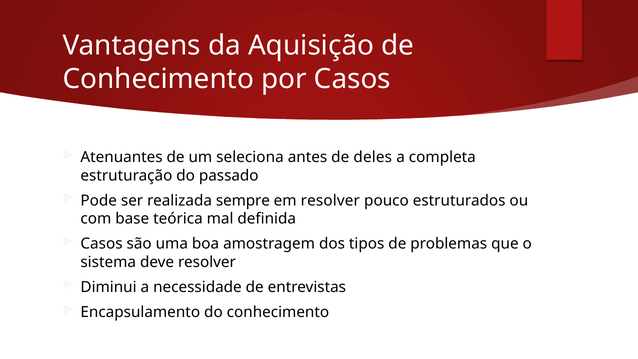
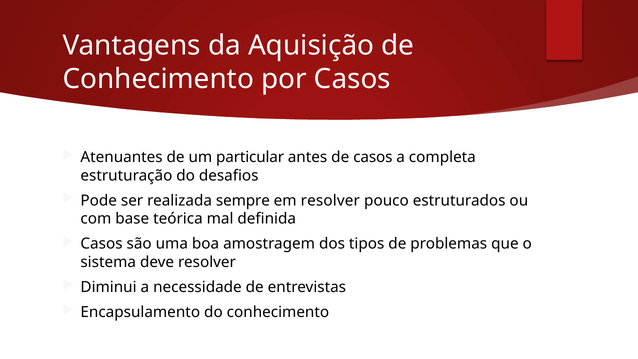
seleciona: seleciona -> particular (250, 157)
de deles: deles -> casos (373, 157)
passado: passado -> desafios (229, 176)
